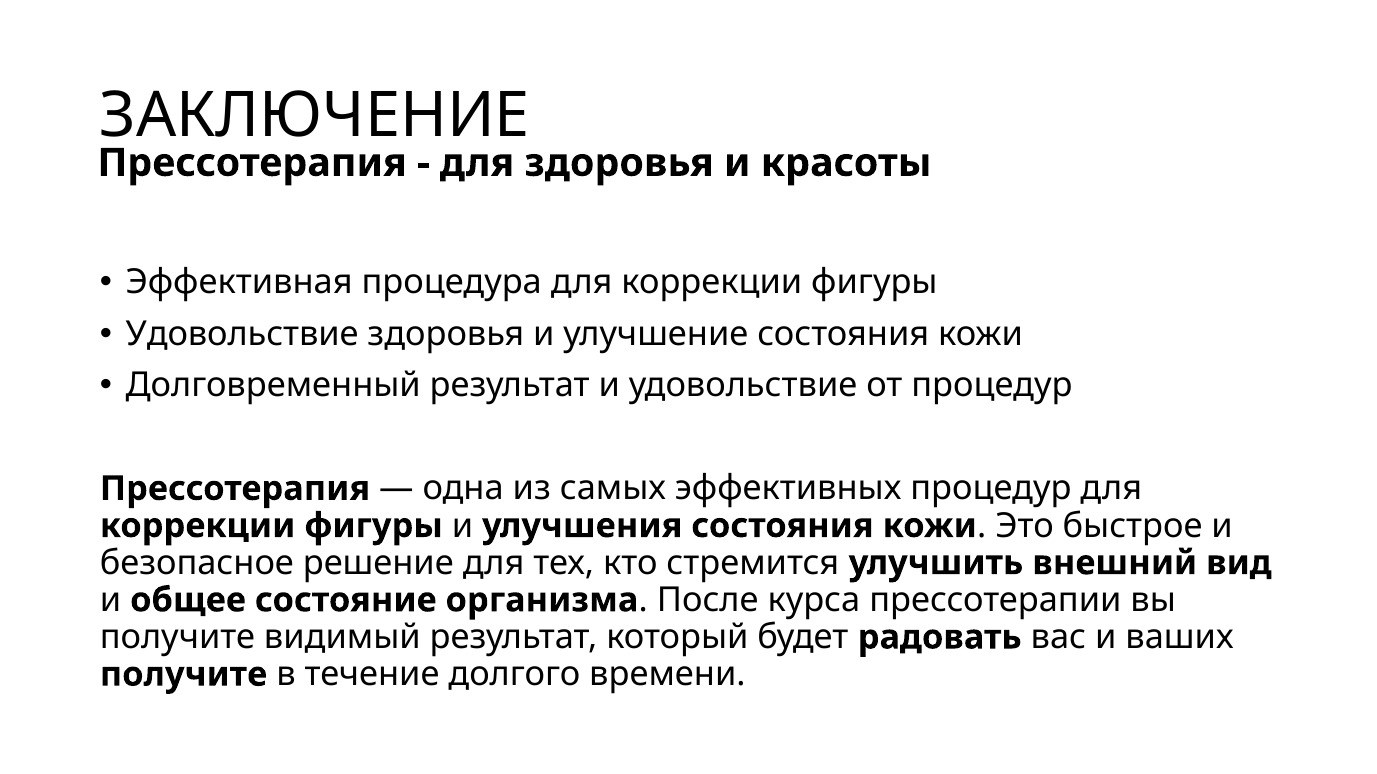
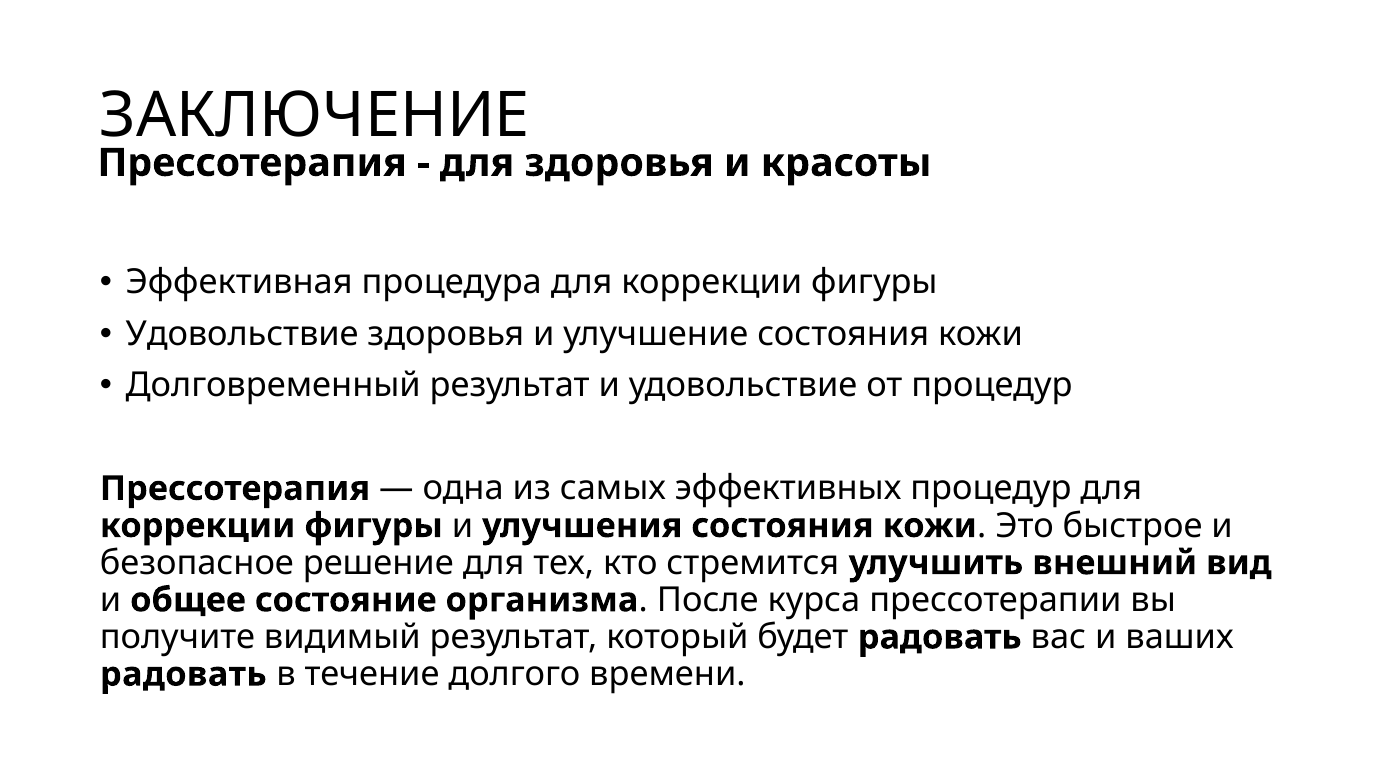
получите: получите -> радовать (183, 675)
